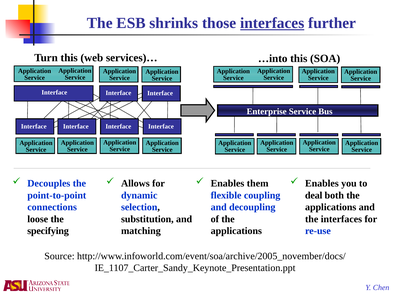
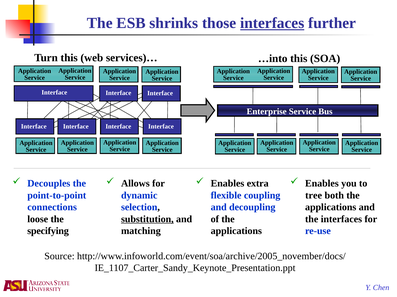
them: them -> extra (258, 184)
deal: deal -> tree (314, 196)
substitution underline: none -> present (147, 220)
